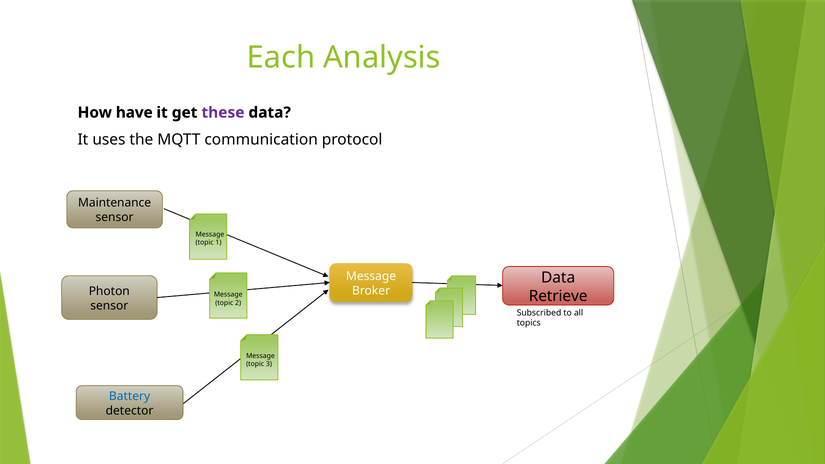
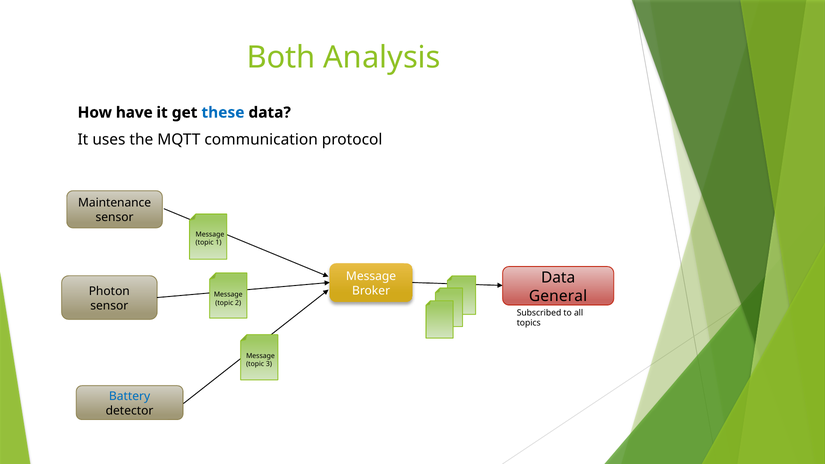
Each: Each -> Both (281, 58)
these colour: purple -> blue (223, 113)
Retrieve: Retrieve -> General (558, 296)
